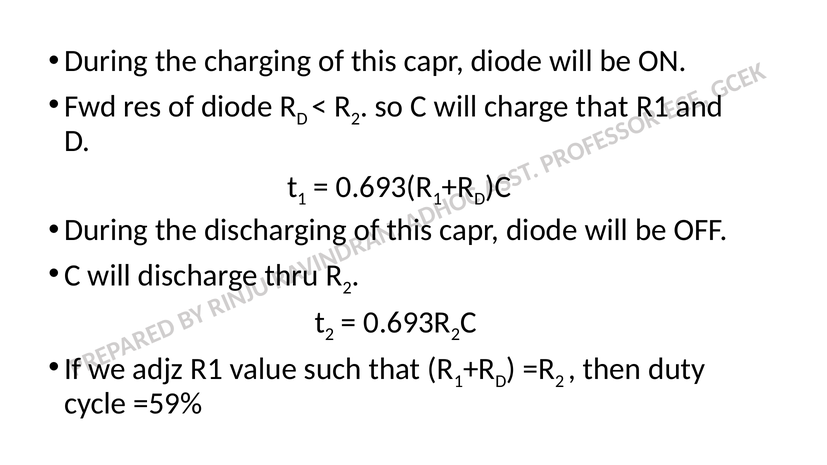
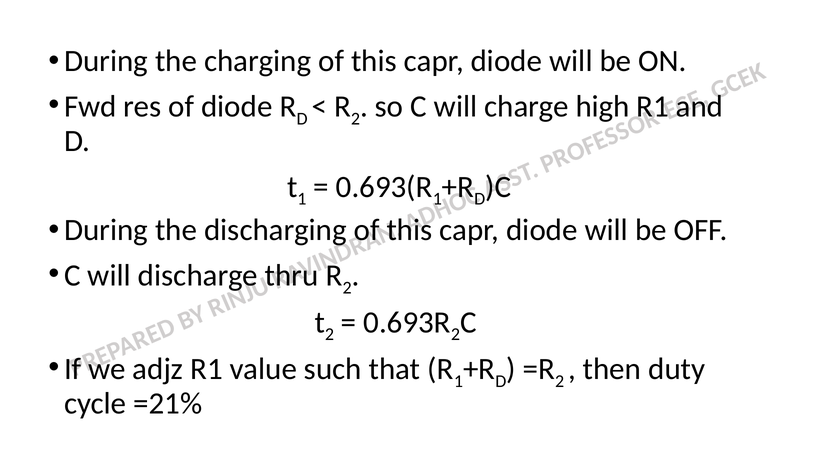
charge that: that -> high (603, 107)
=59%: =59% -> =21% (168, 404)
